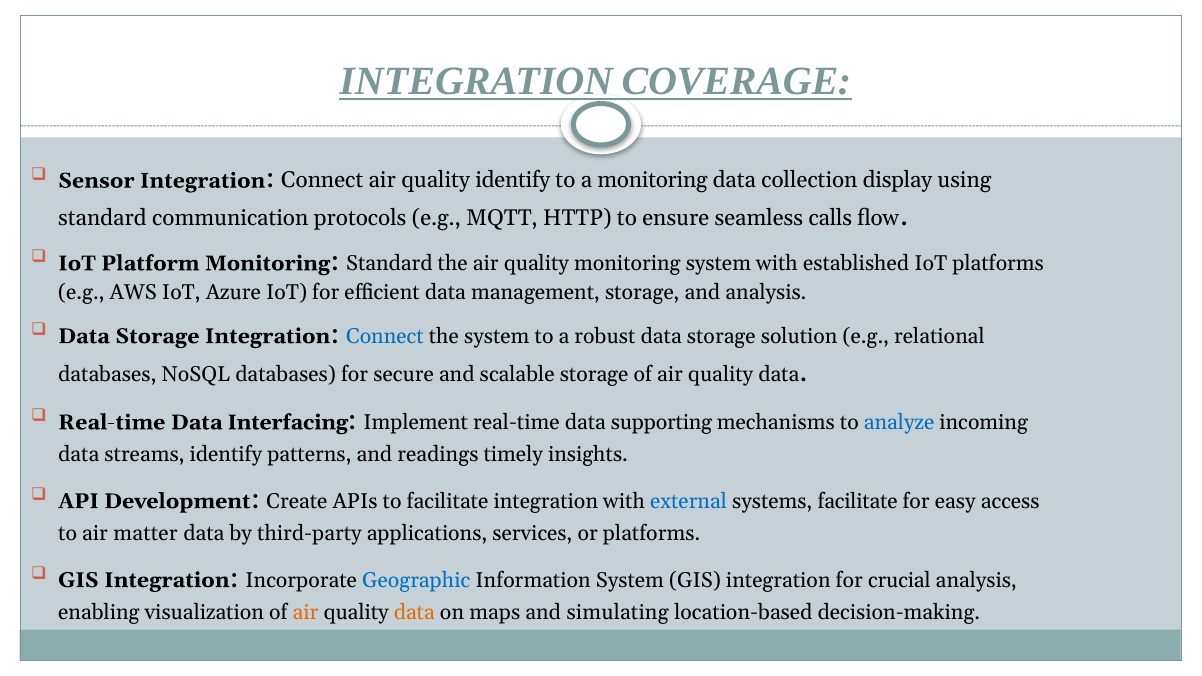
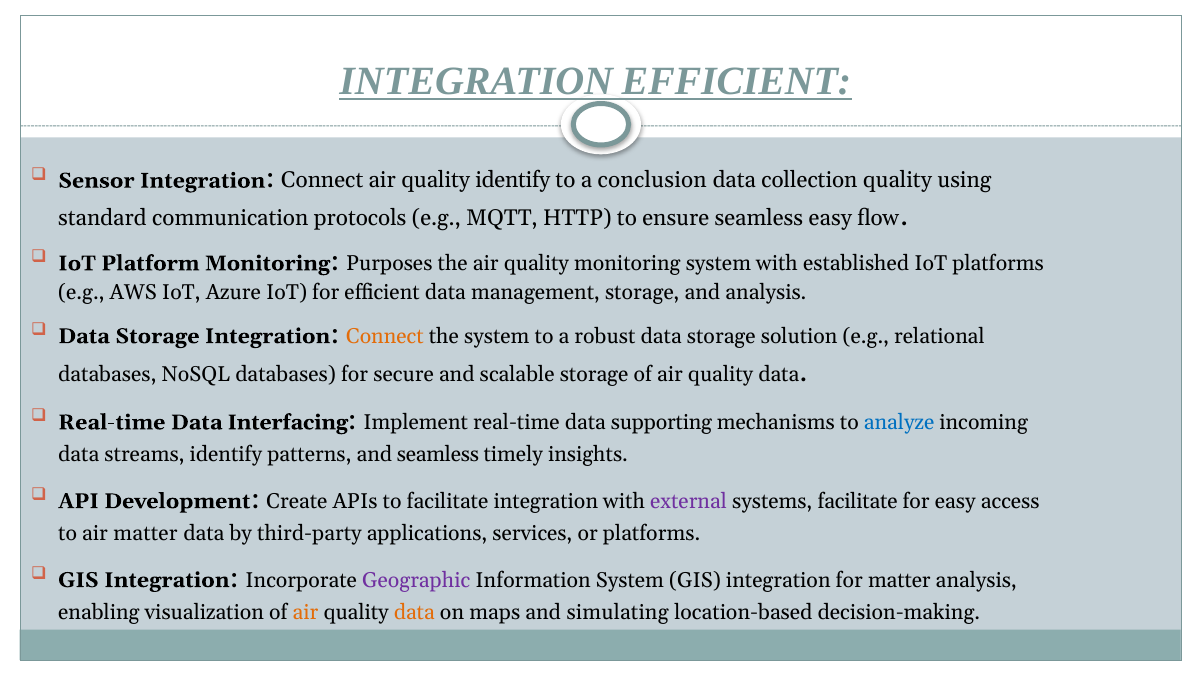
INTEGRATION COVERAGE: COVERAGE -> EFFICIENT (737, 81)
a monitoring: monitoring -> conclusion (652, 180)
collection display: display -> quality (897, 180)
seamless calls: calls -> easy (830, 218)
Standard: Standard -> Purposes (389, 263)
Connect colour: blue -> orange (385, 336)
and readings: readings -> seamless (438, 455)
external colour: blue -> purple (688, 501)
Geographic colour: blue -> purple (416, 580)
for crucial: crucial -> matter (899, 580)
